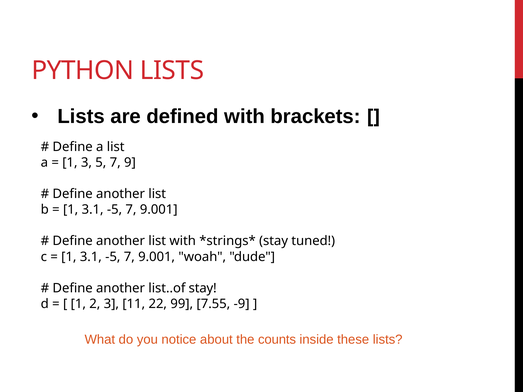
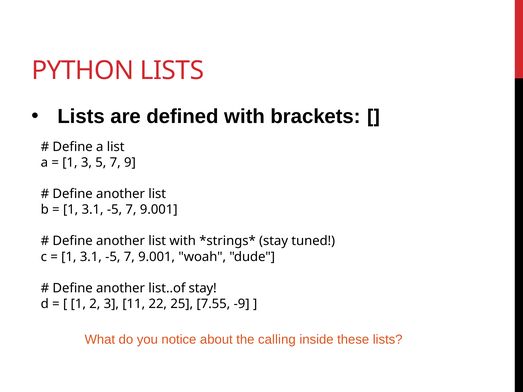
99: 99 -> 25 (182, 304)
counts: counts -> calling (277, 340)
